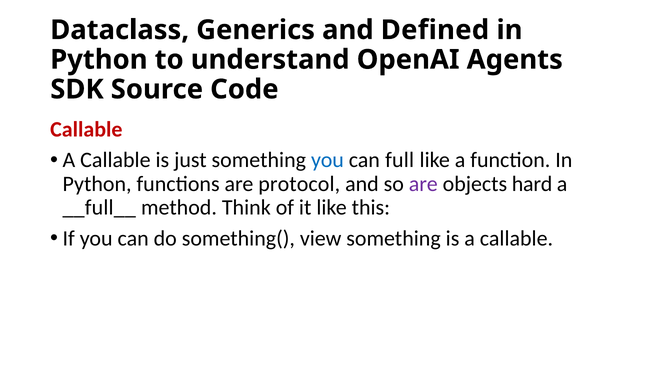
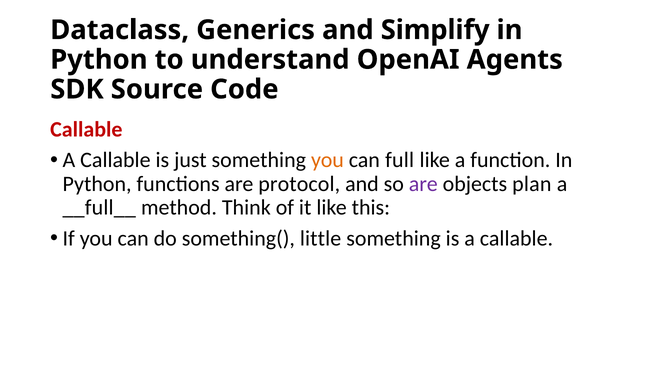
Defined: Defined -> Simplify (435, 30)
you colour: blue -> orange (327, 160)
hard: hard -> plan (532, 184)
view: view -> little (321, 238)
